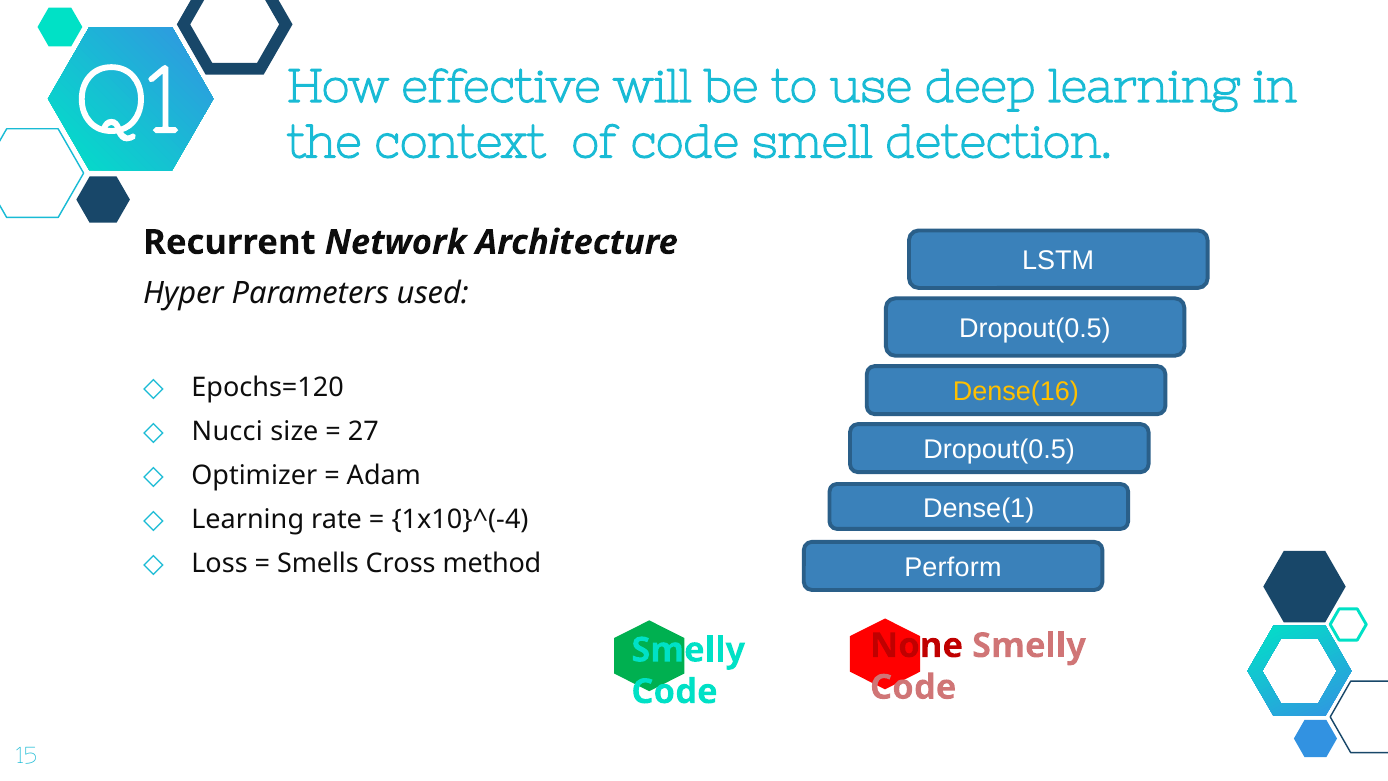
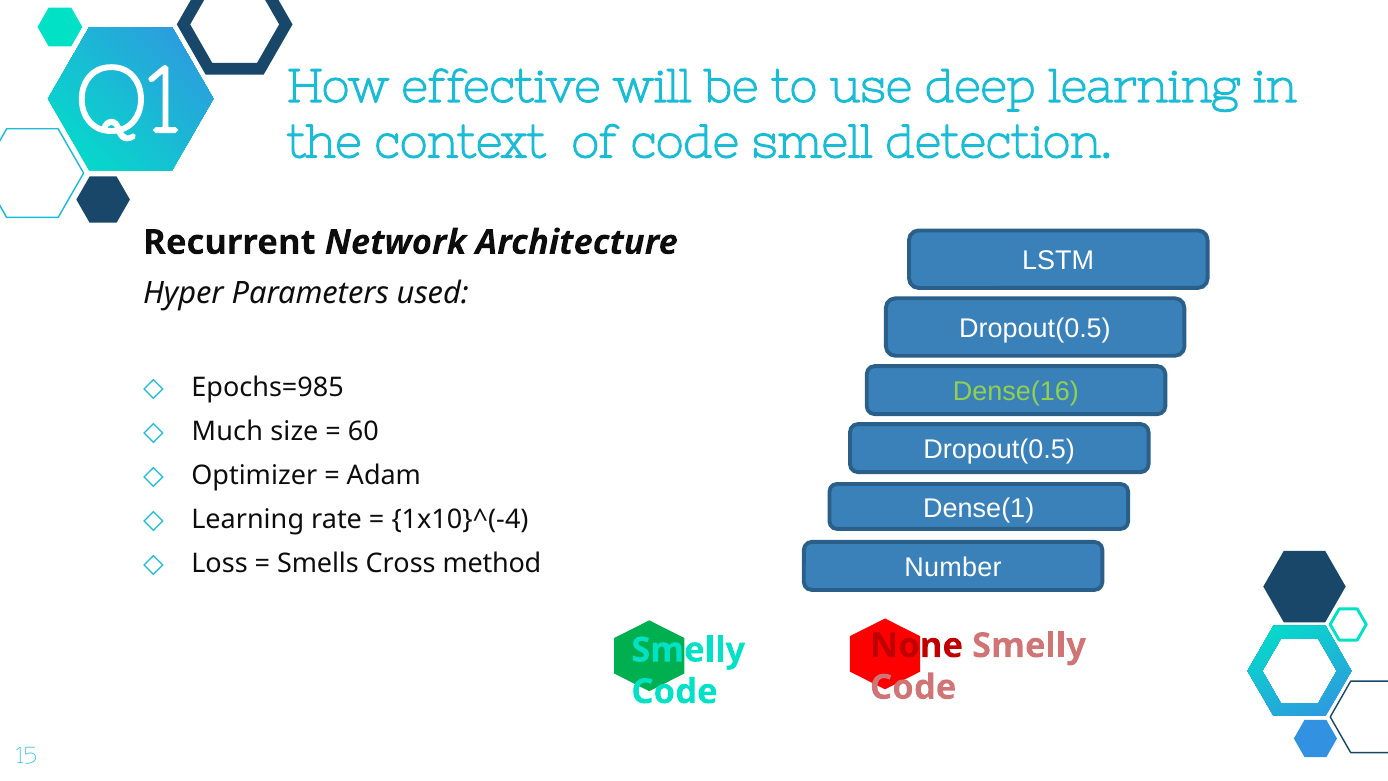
Epochs=120: Epochs=120 -> Epochs=985 (268, 388)
Dense(16 colour: yellow -> light green (1016, 392)
Nucci: Nucci -> Much (227, 432)
27: 27 -> 60 (363, 432)
Perform: Perform -> Number (953, 568)
